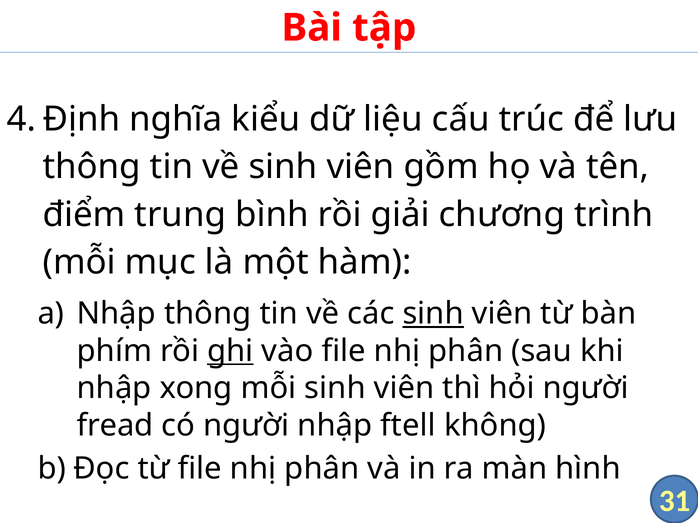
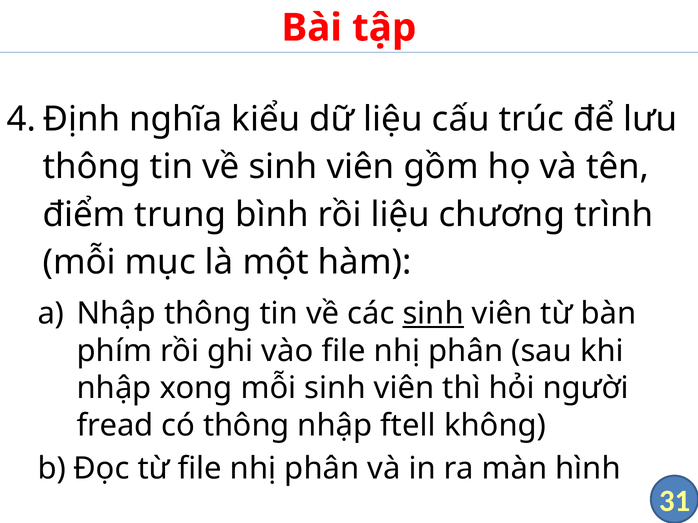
rồi giải: giải -> liệu (400, 215)
ghi underline: present -> none (230, 351)
có người: người -> thông (246, 426)
